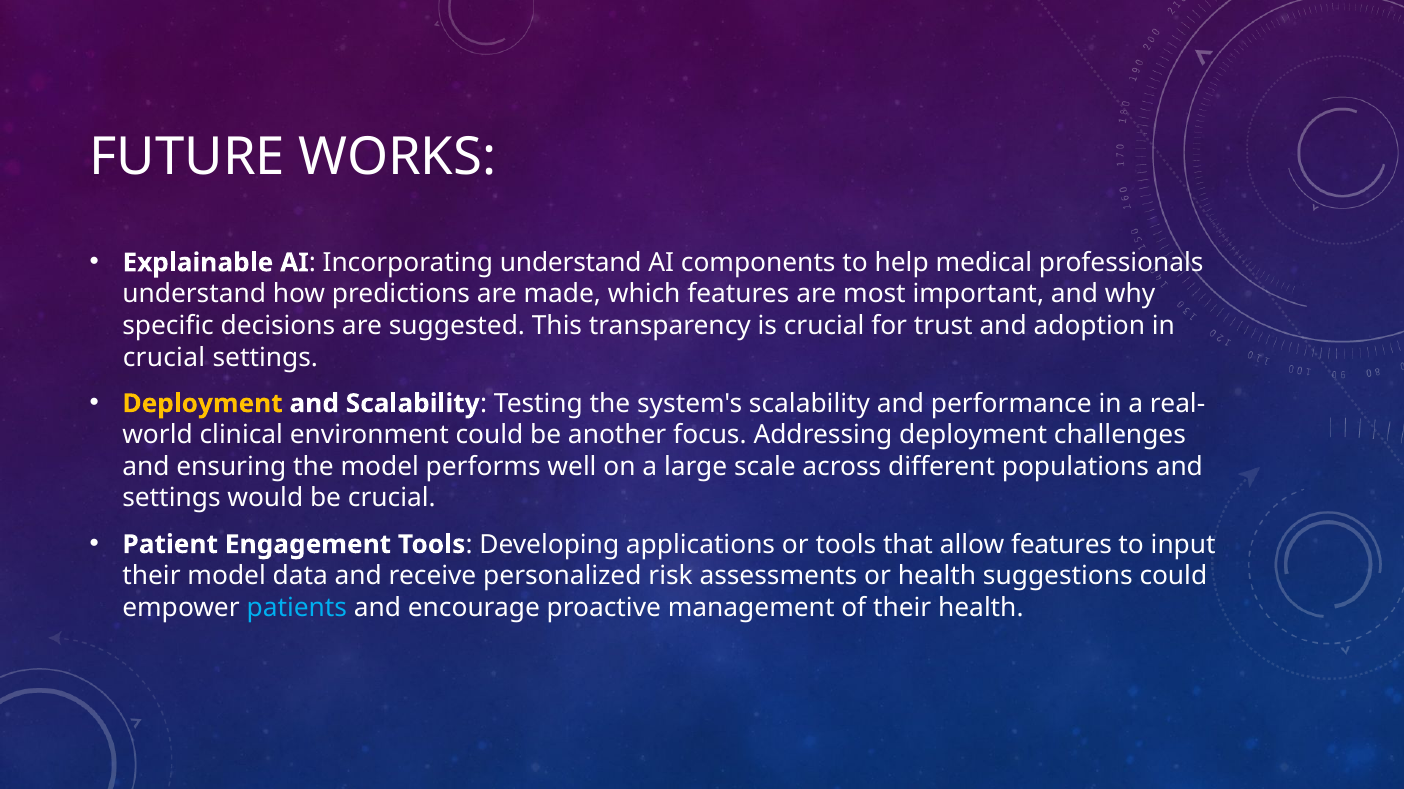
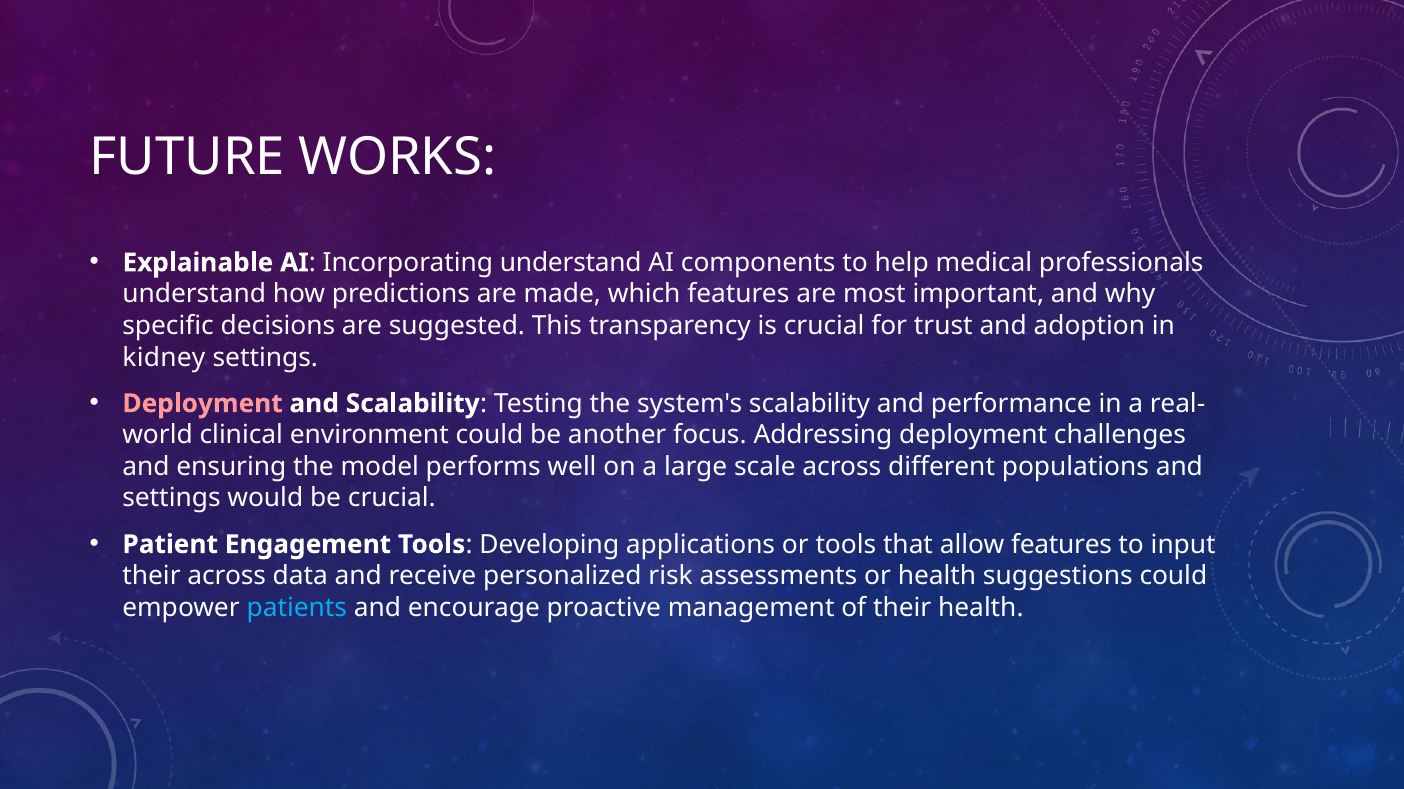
crucial: crucial -> kidney (164, 358)
Deployment colour: yellow -> pink (203, 404)
their model: model -> across (227, 576)
